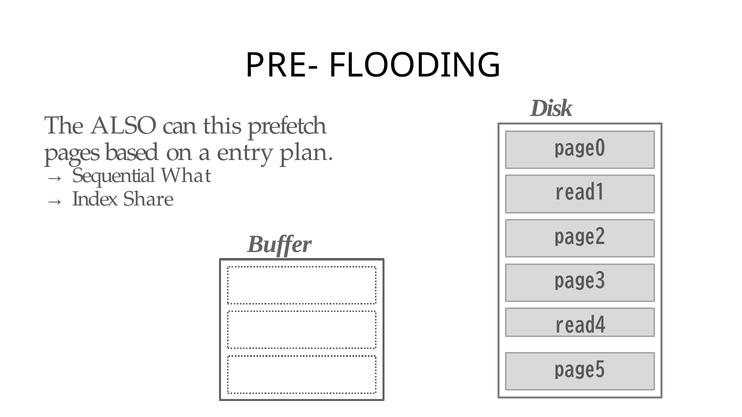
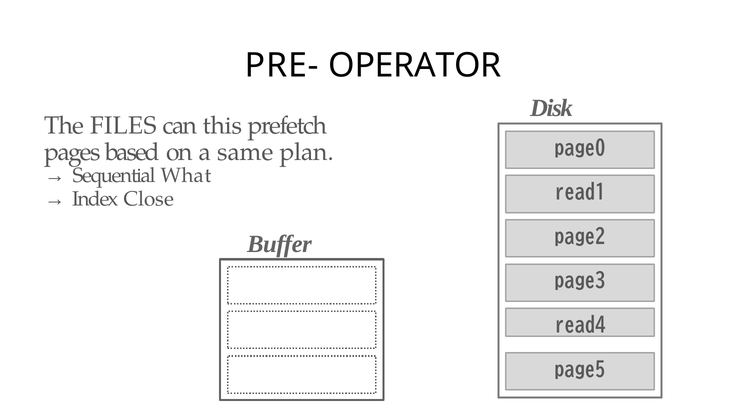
FLOODING: FLOODING -> OPERATOR (415, 65)
ALSO: ALSO -> FILES (123, 126)
entry: entry -> same (245, 152)
Share: Share -> Close (149, 199)
